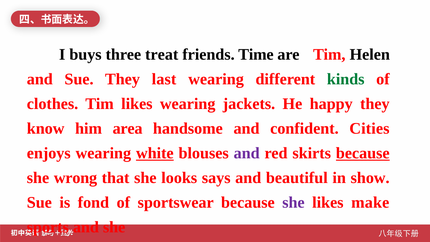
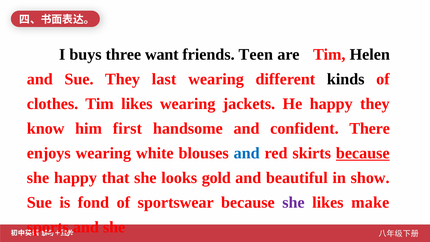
treat: treat -> want (162, 55)
Time: Time -> Teen (256, 55)
kinds colour: green -> black (346, 79)
area: area -> first (127, 128)
Cities: Cities -> There (370, 128)
white underline: present -> none (155, 153)
and colour: purple -> blue (247, 153)
she wrong: wrong -> happy (75, 178)
says: says -> gold (216, 178)
